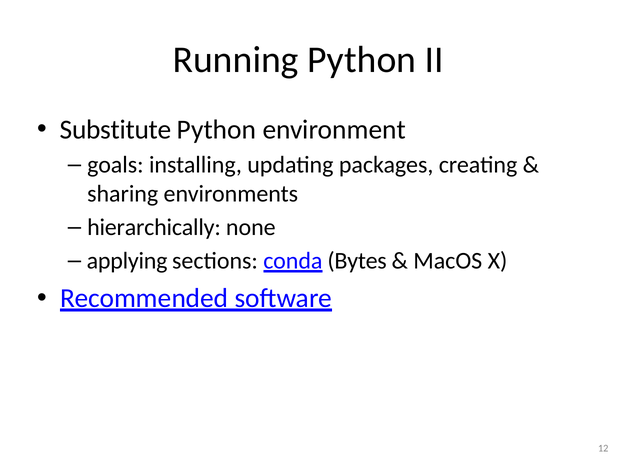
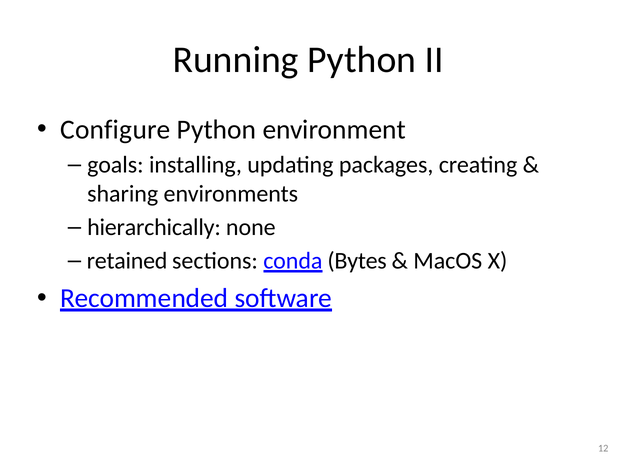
Substitute: Substitute -> Configure (115, 129)
applying: applying -> retained (127, 261)
